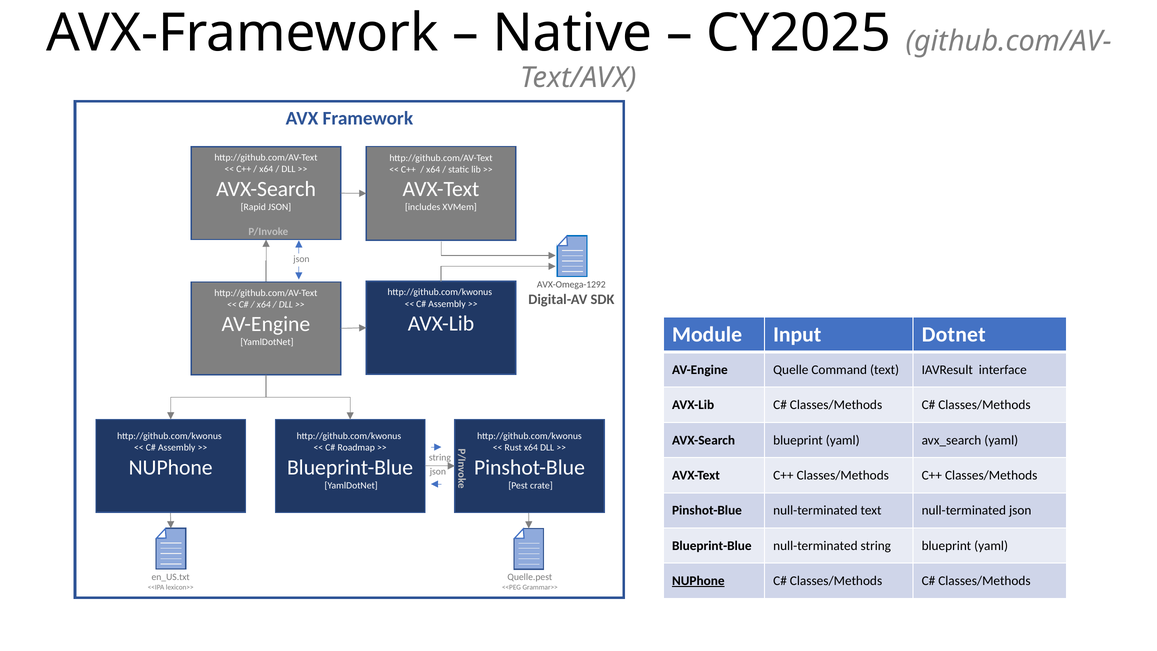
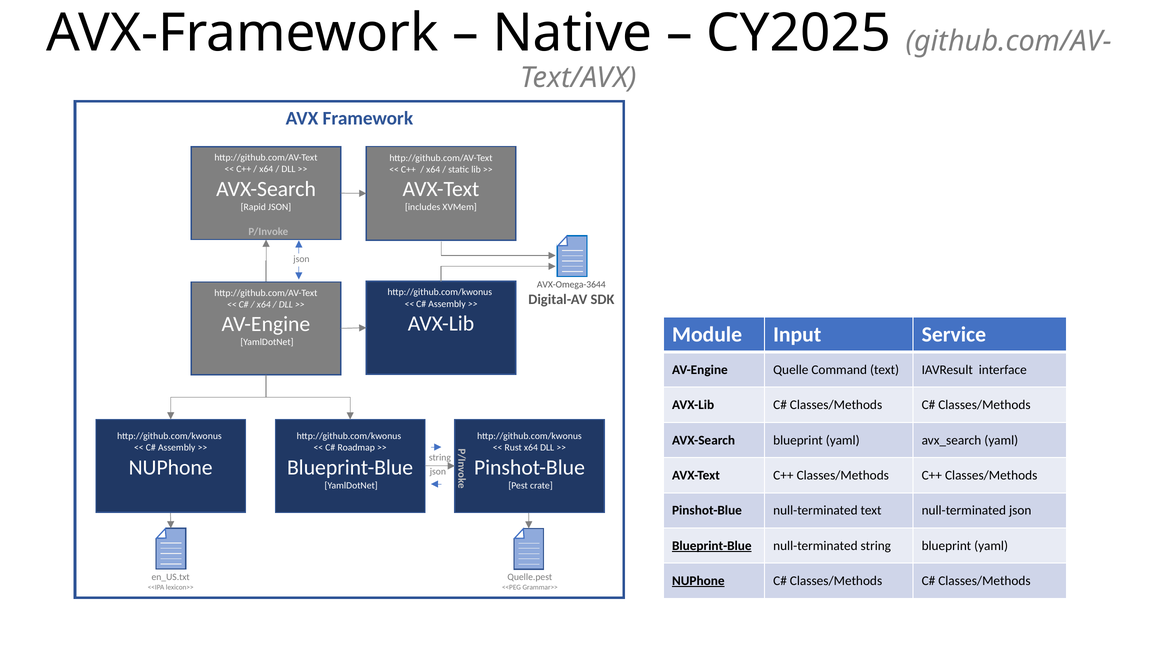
AVX-Omega-1292: AVX-Omega-1292 -> AVX-Omega-3644 (571, 285)
Dotnet: Dotnet -> Service (954, 335)
Blueprint-Blue underline: none -> present (712, 546)
